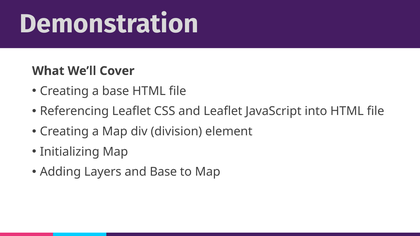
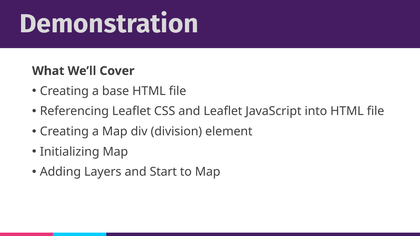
and Base: Base -> Start (163, 172)
